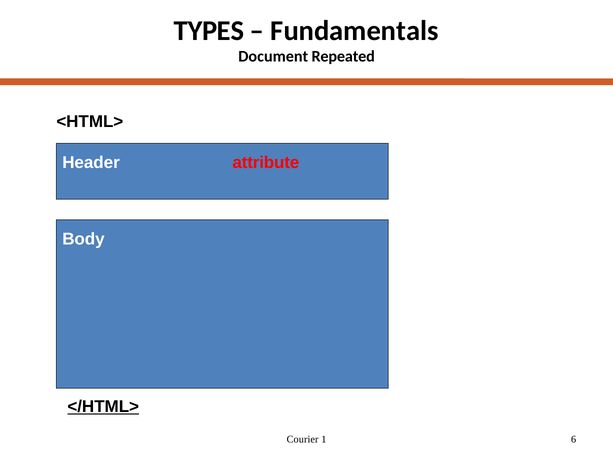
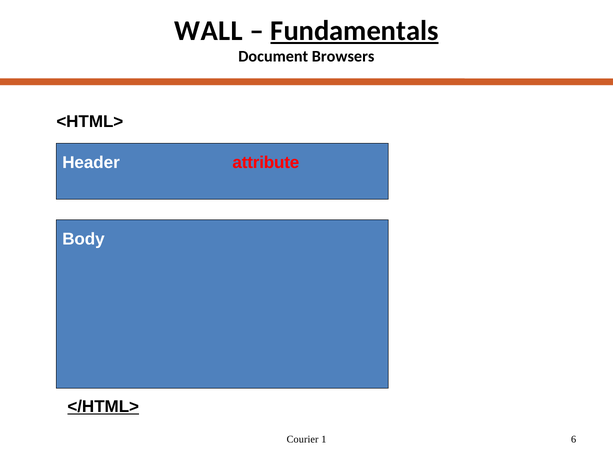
TYPES: TYPES -> WALL (209, 31)
Fundamentals underline: none -> present (354, 31)
Repeated: Repeated -> Browsers (343, 57)
